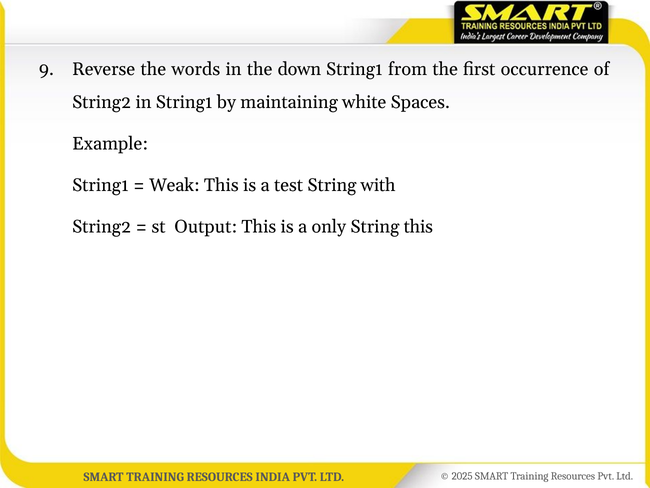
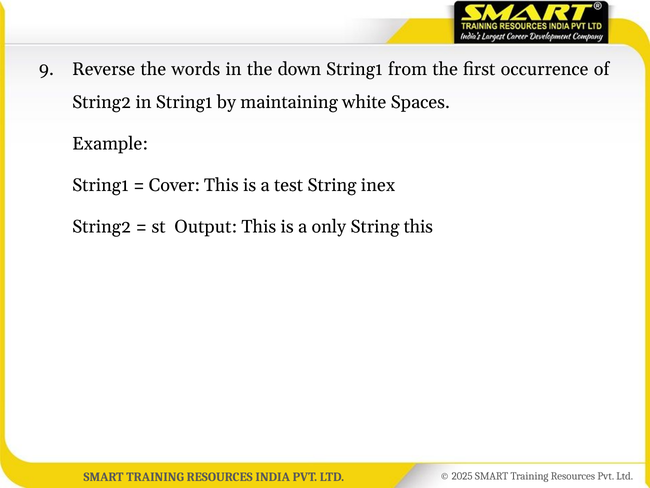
Weak: Weak -> Cover (174, 185)
with: with -> inex (378, 185)
